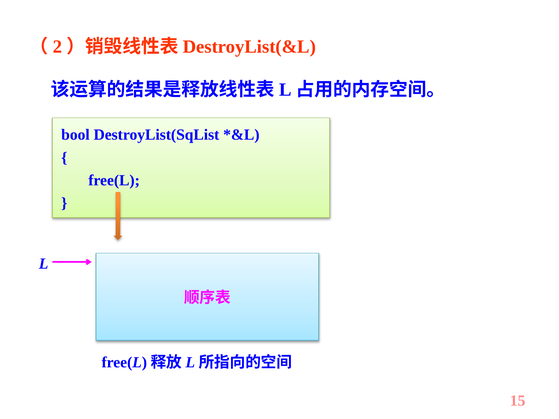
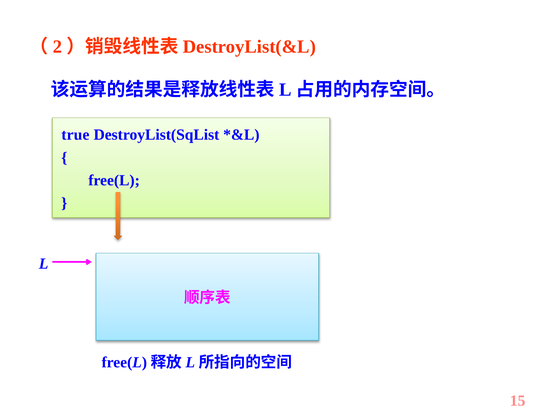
bool: bool -> true (75, 135)
